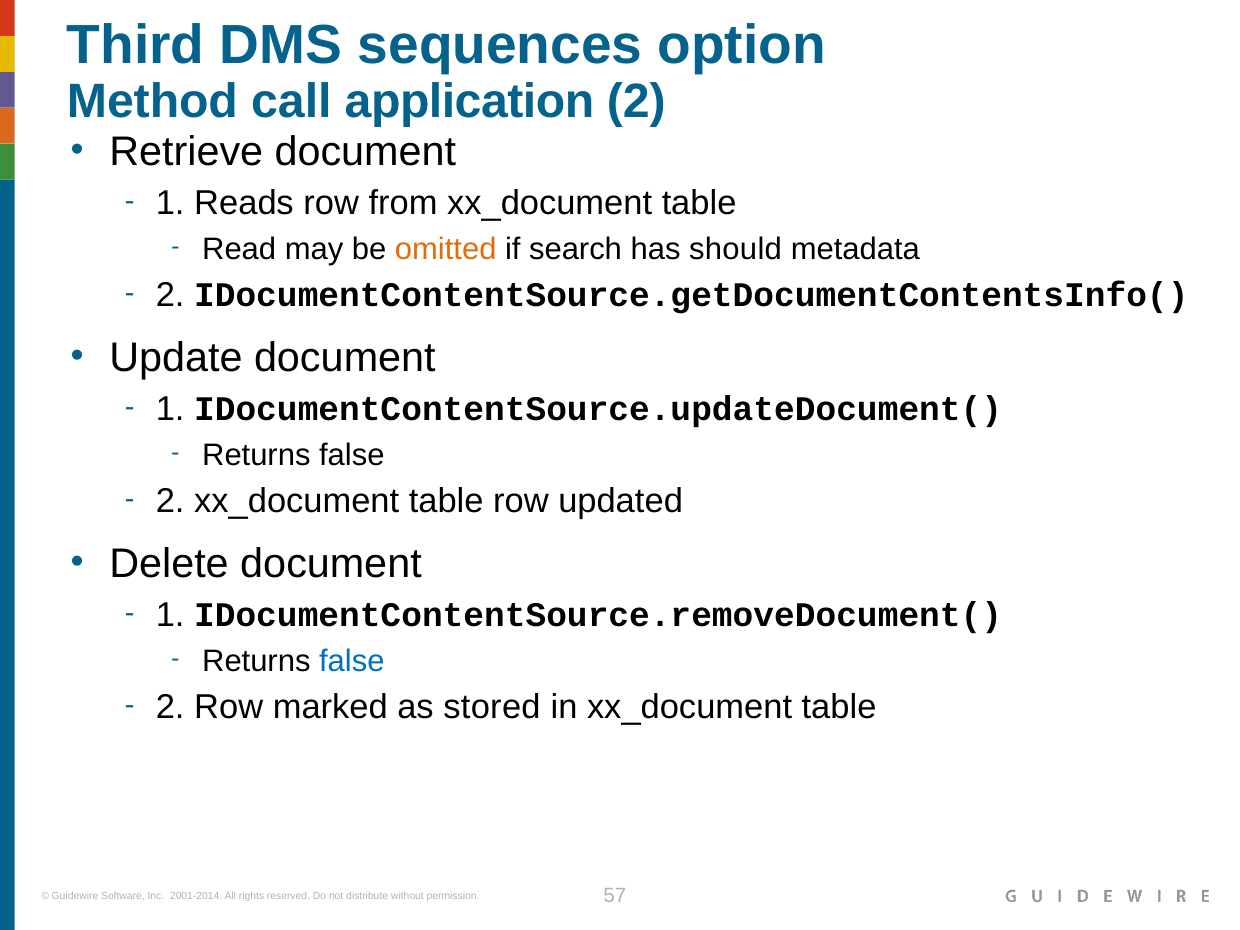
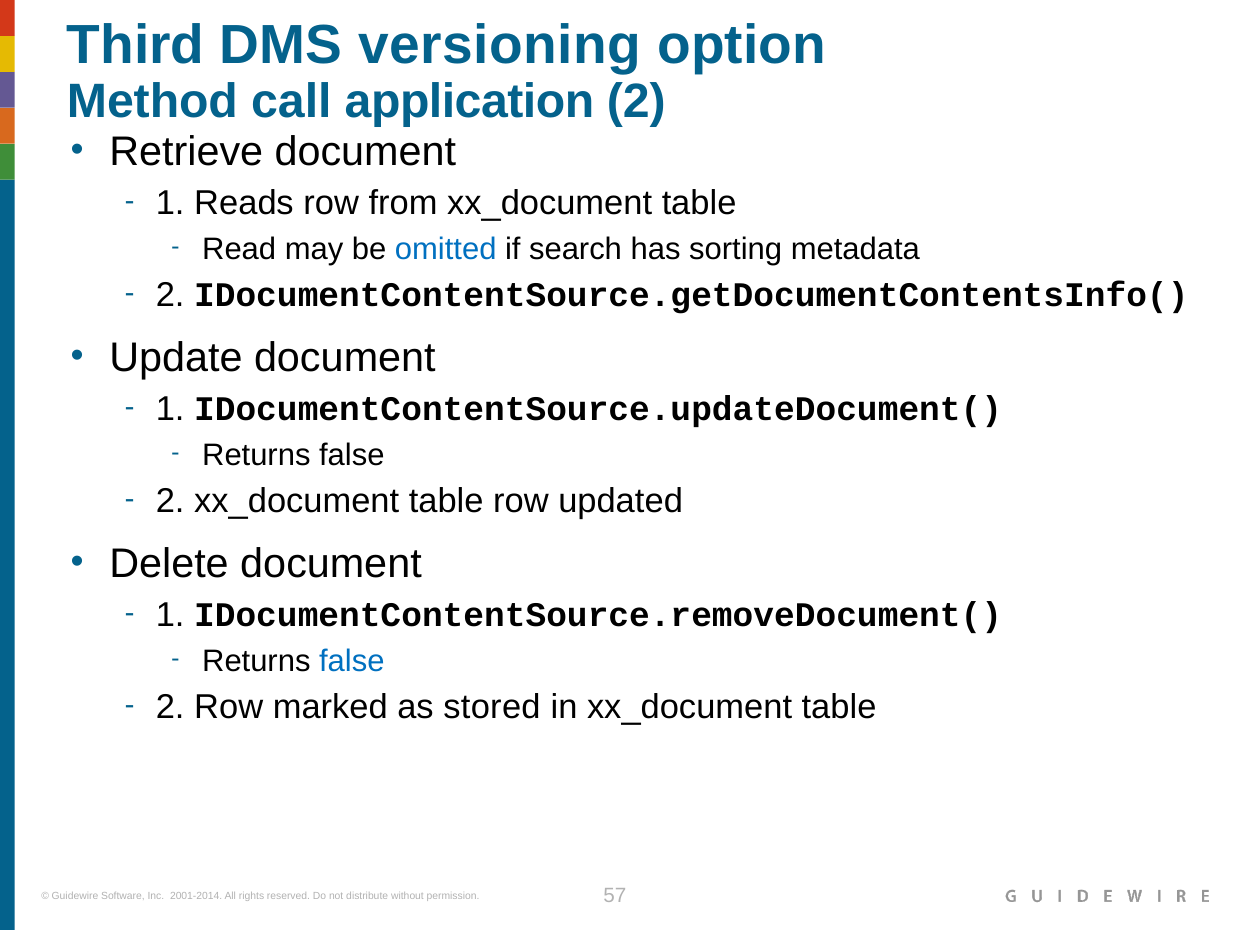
sequences: sequences -> versioning (500, 46)
omitted colour: orange -> blue (446, 249)
should: should -> sorting (736, 249)
